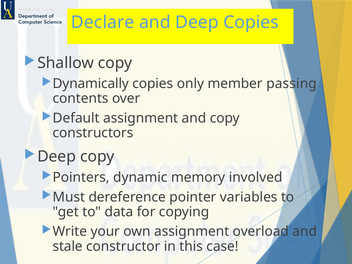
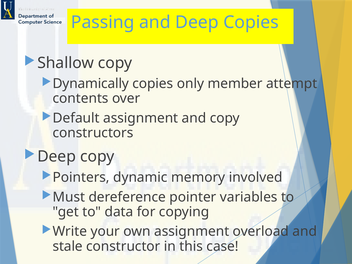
Declare: Declare -> Passing (103, 22)
passing: passing -> attempt (292, 84)
